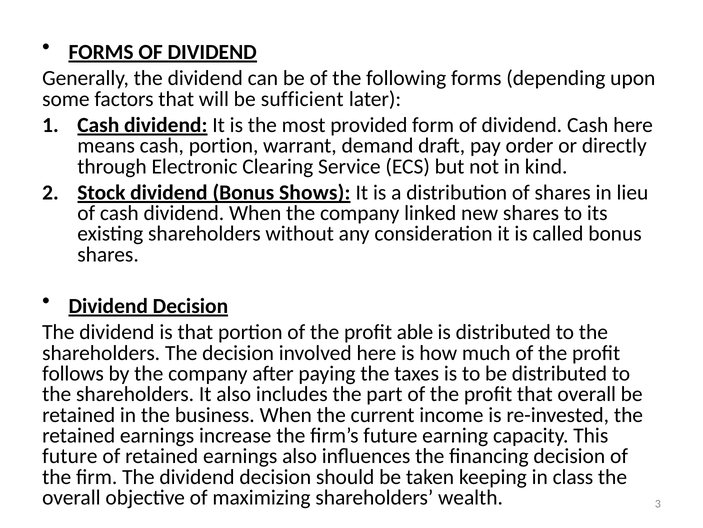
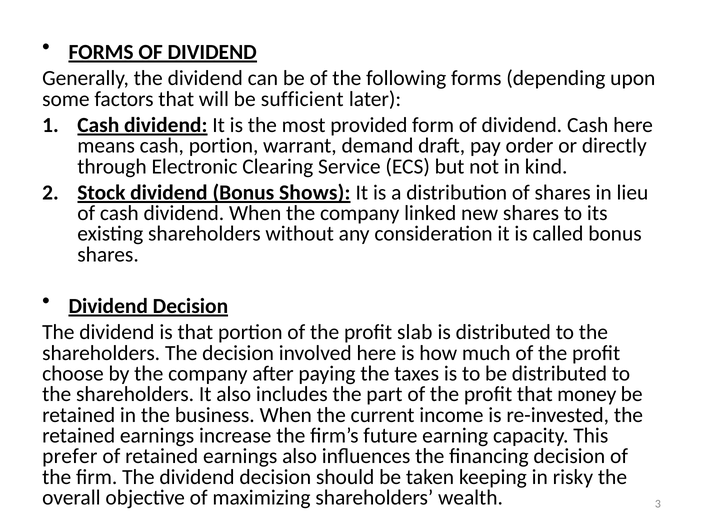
able: able -> slab (415, 332)
follows: follows -> choose (73, 373)
that overall: overall -> money (587, 394)
future: future -> prefer (70, 456)
class: class -> risky (573, 476)
